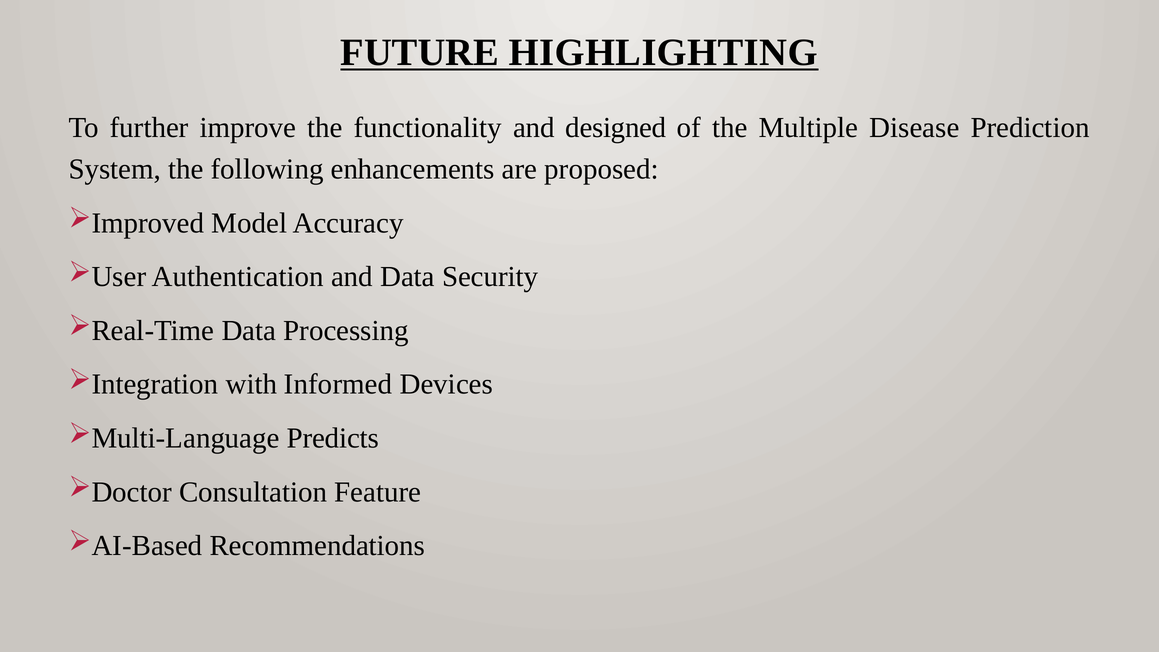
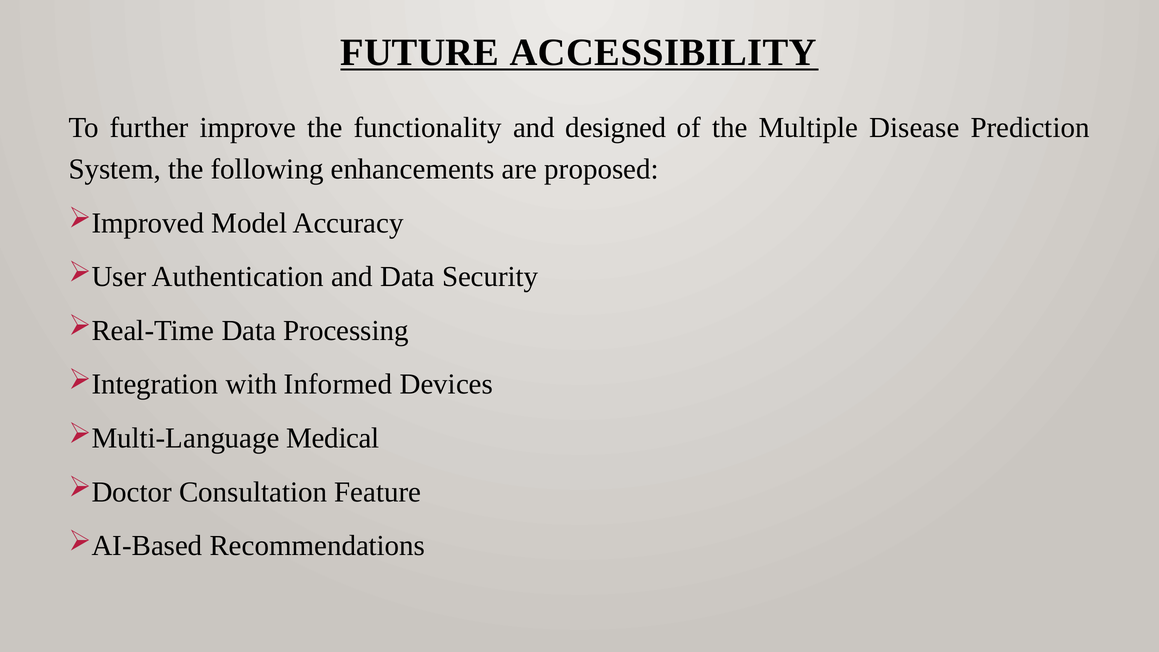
HIGHLIGHTING: HIGHLIGHTING -> ACCESSIBILITY (663, 53)
Predicts: Predicts -> Medical (333, 438)
